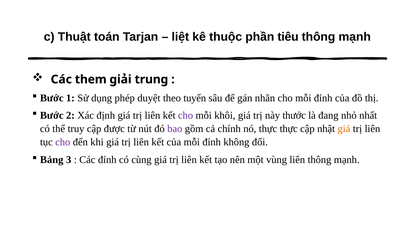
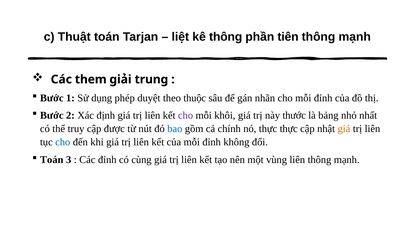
kê thuộc: thuộc -> thông (226, 37)
tiêu: tiêu -> tiên (288, 37)
tuyến: tuyến -> thuộc (195, 98)
đang: đang -> bảng (328, 116)
bao colour: purple -> blue (175, 129)
cho colour: purple -> blue (63, 142)
Bảng: Bảng -> Toán (52, 160)
